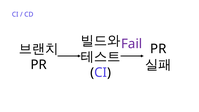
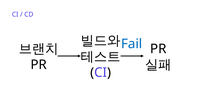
Fail colour: purple -> blue (132, 44)
